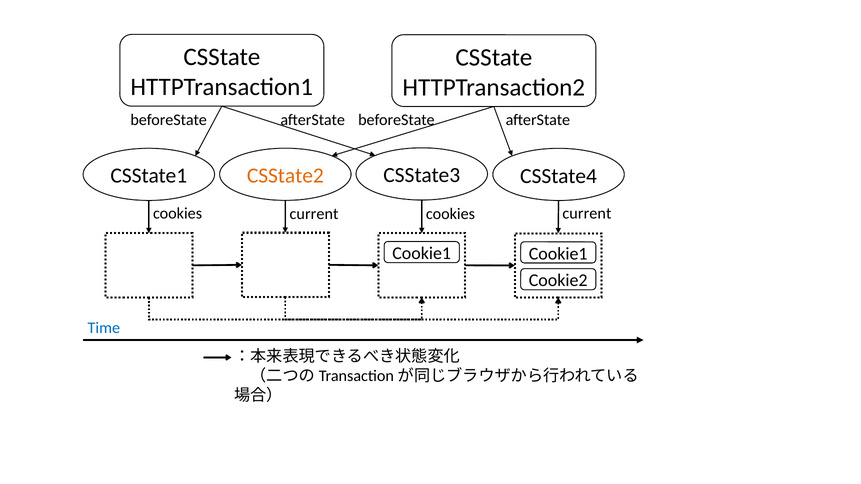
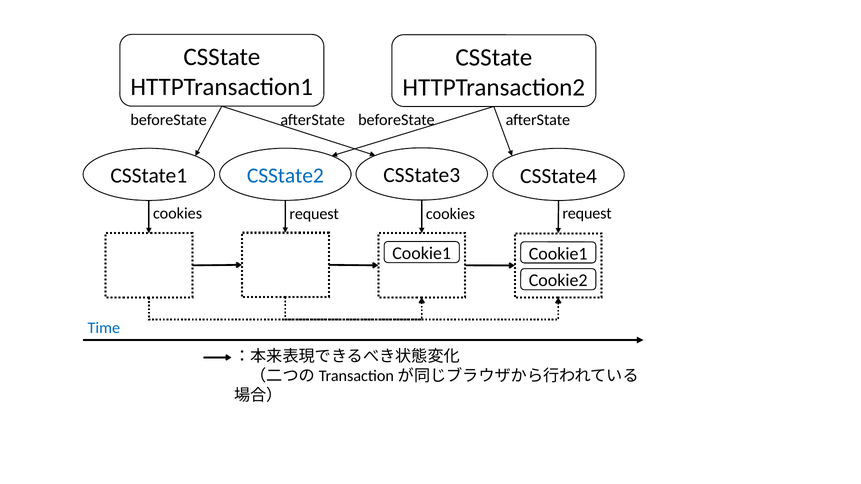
CSState2 colour: orange -> blue (285, 176)
cookies current: current -> request (314, 214)
current: current -> request (587, 214)
